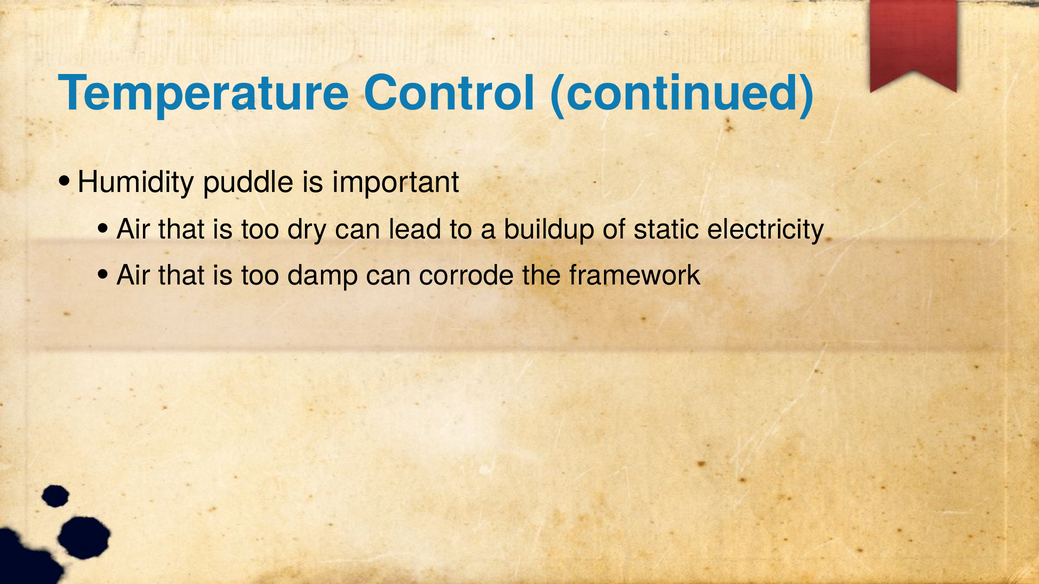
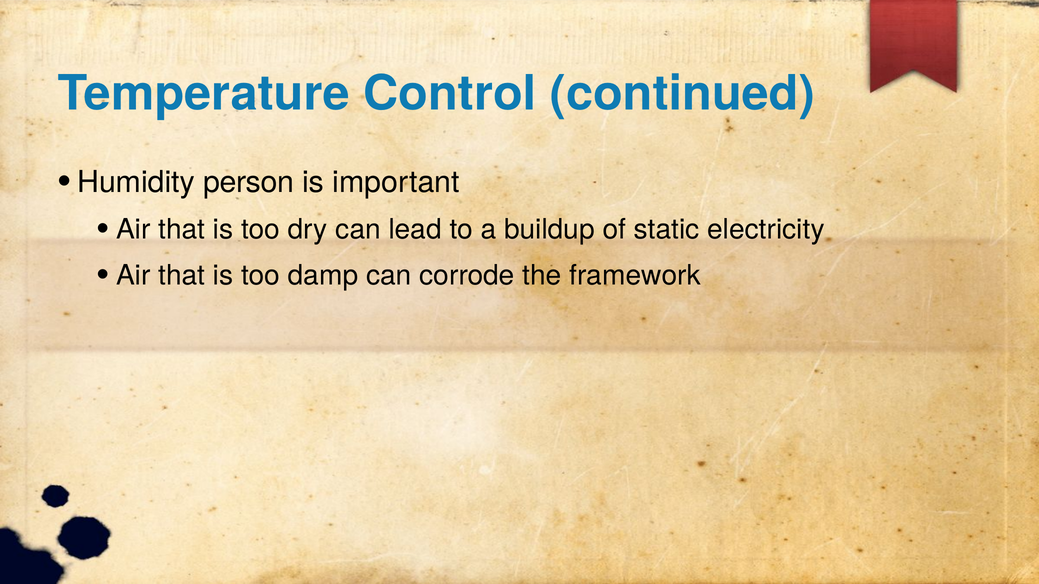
puddle: puddle -> person (249, 183)
